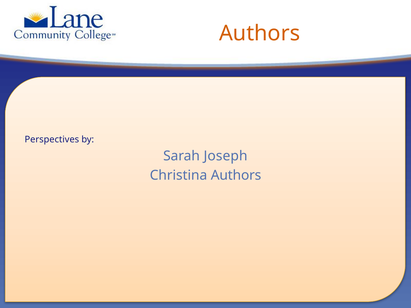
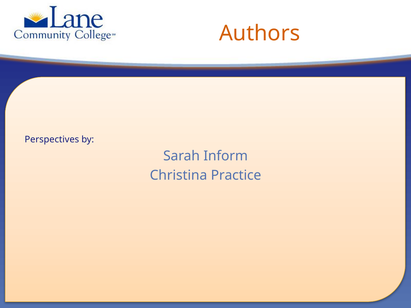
Joseph: Joseph -> Inform (226, 156)
Christina Authors: Authors -> Practice (236, 175)
